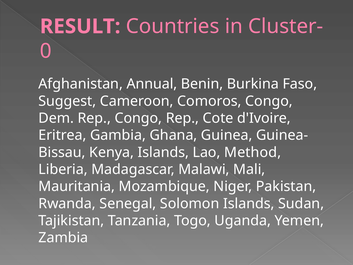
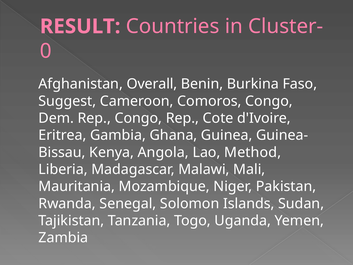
Annual: Annual -> Overall (152, 84)
Kenya Islands: Islands -> Angola (163, 152)
